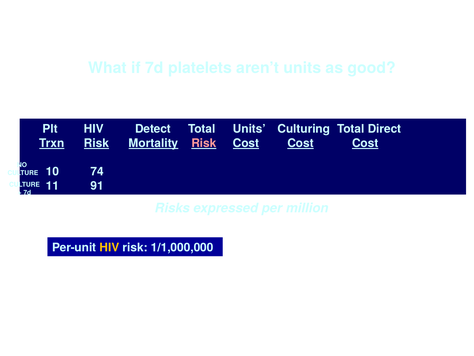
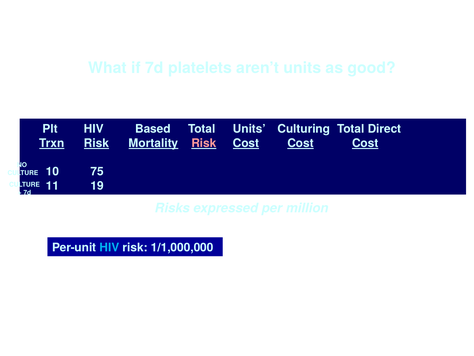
Detect: Detect -> Based (153, 129)
74: 74 -> 75 (97, 171)
91: 91 -> 19 (97, 186)
HIV colour: yellow -> light blue (109, 247)
